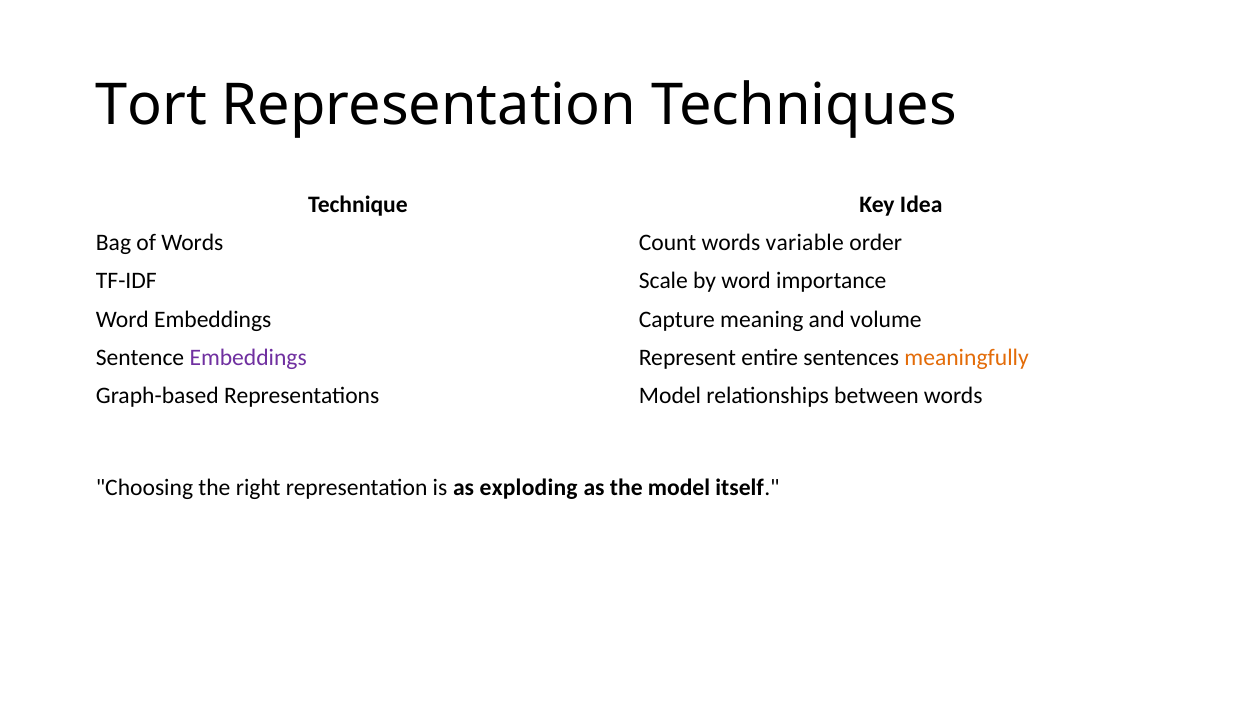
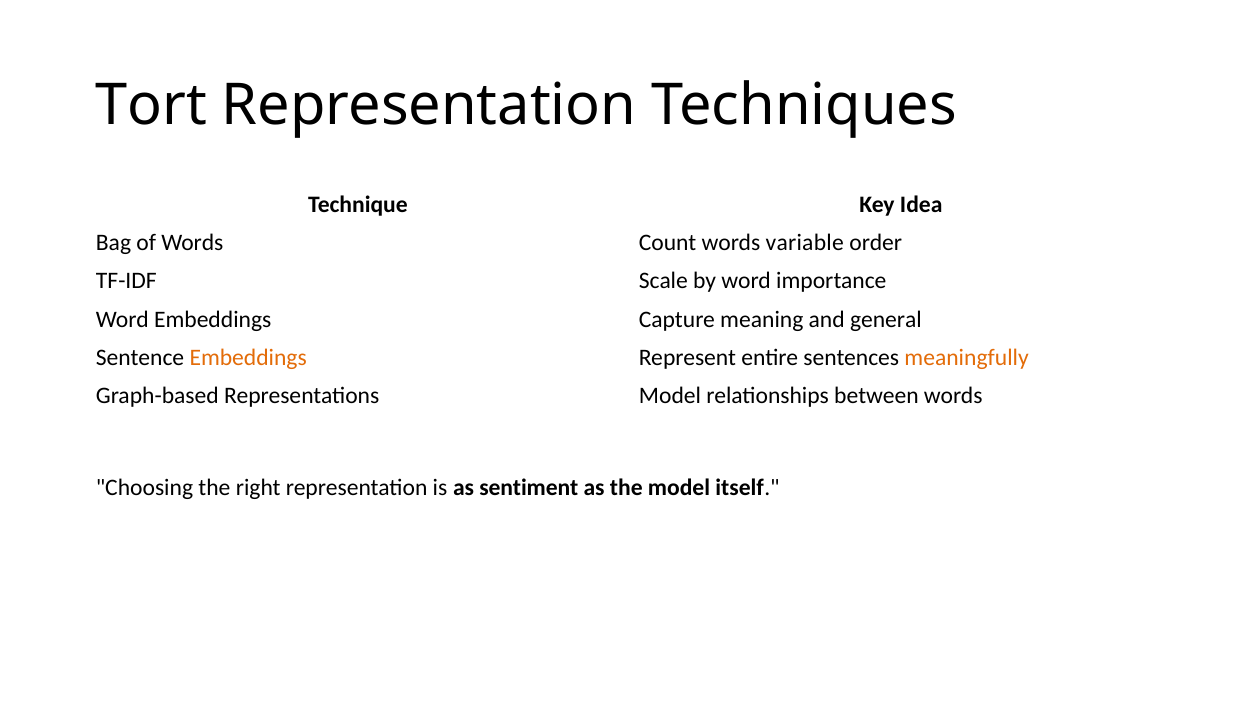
volume: volume -> general (886, 320)
Embeddings colour: purple -> orange (248, 358)
exploding: exploding -> sentiment (529, 488)
